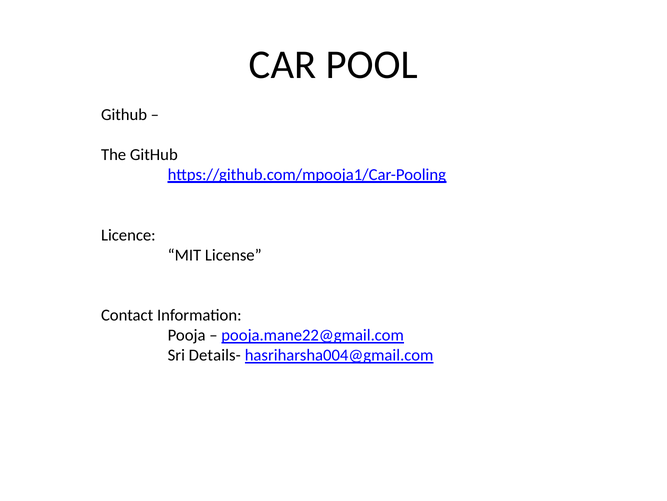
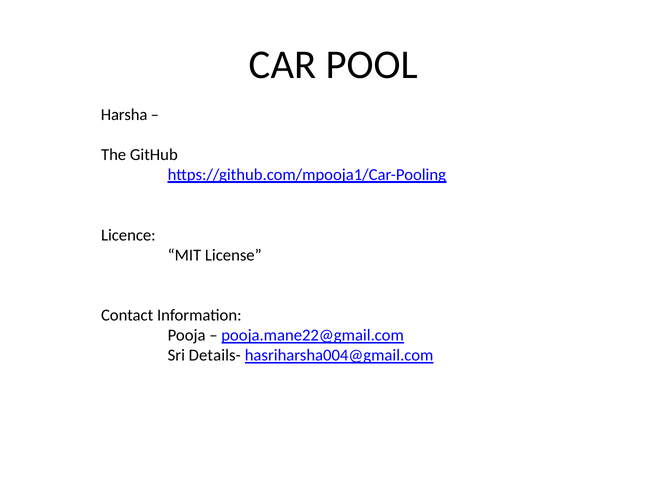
Github: Github -> Harsha (124, 114)
